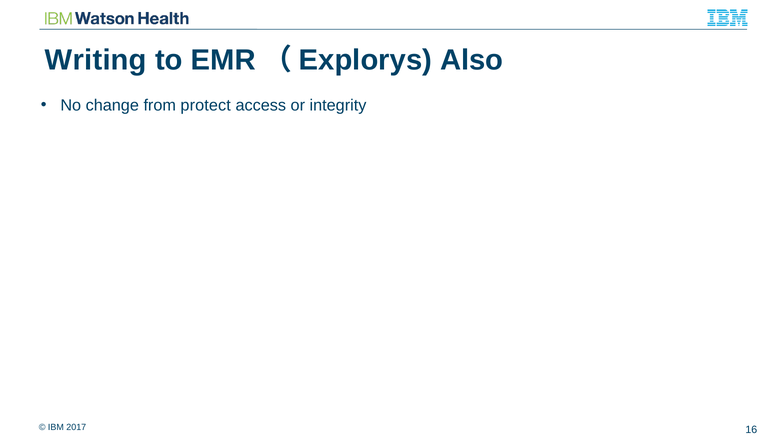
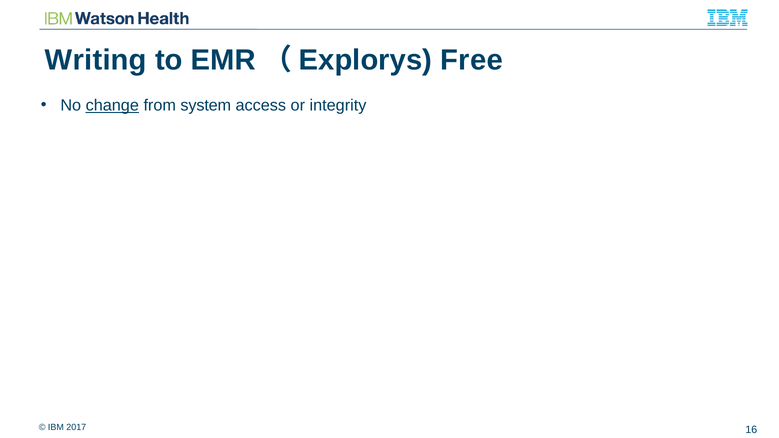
Also: Also -> Free (472, 60)
change underline: none -> present (112, 105)
protect: protect -> system (206, 105)
